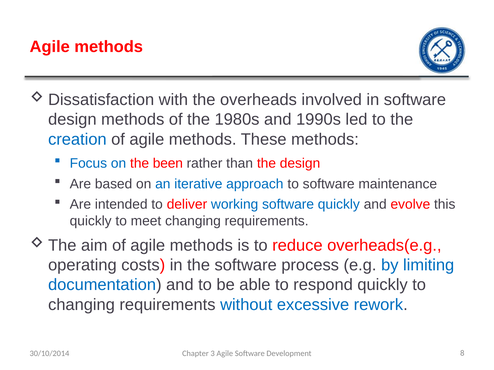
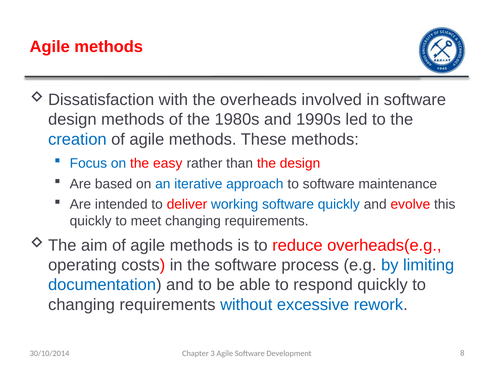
been: been -> easy (168, 164)
